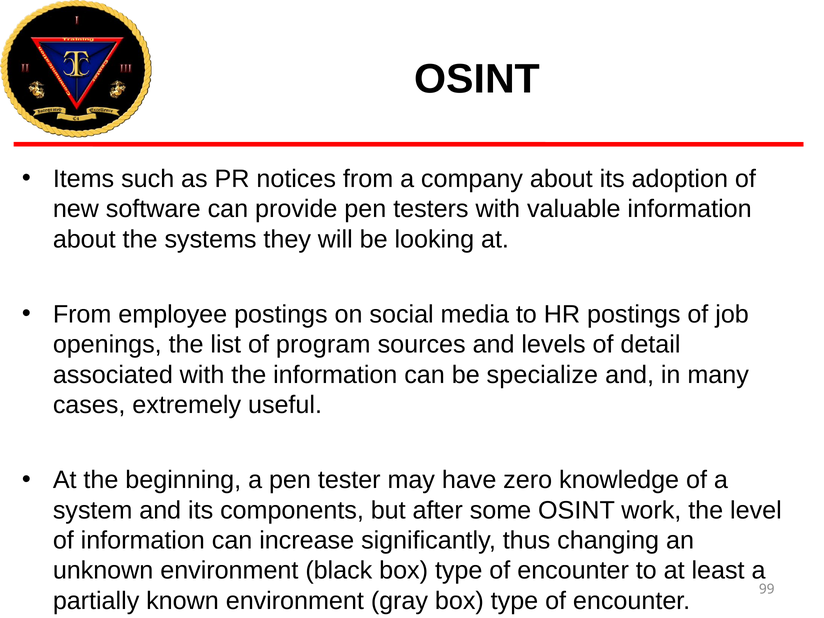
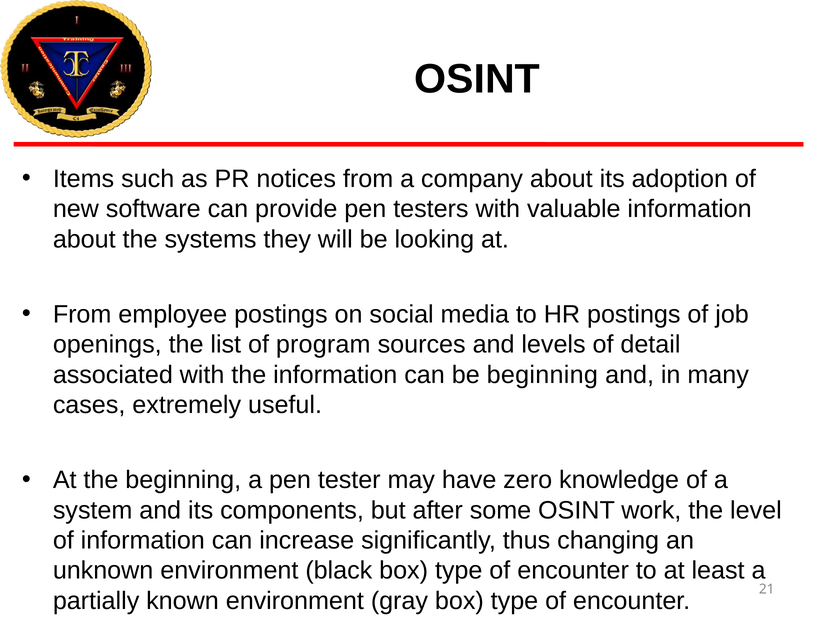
be specialize: specialize -> beginning (542, 375)
99: 99 -> 21 (767, 589)
